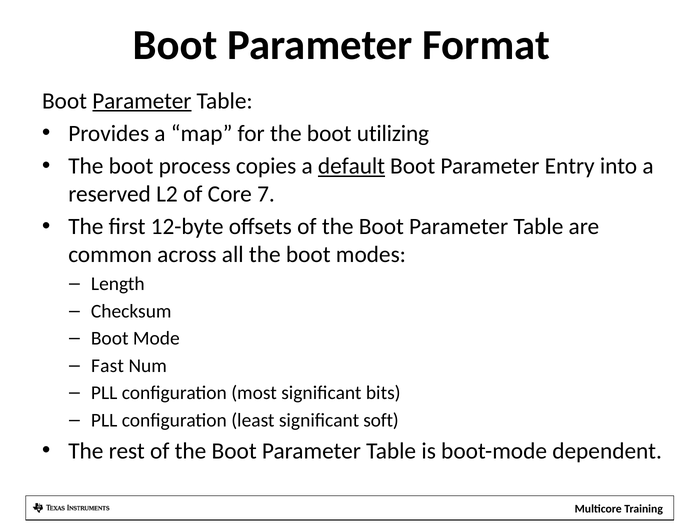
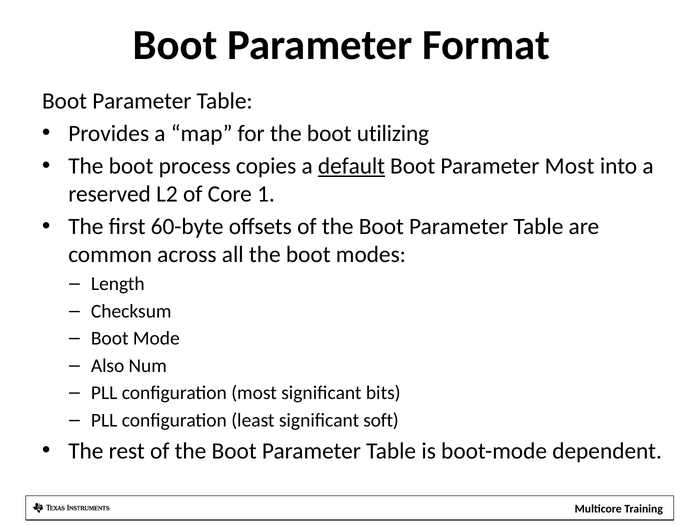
Parameter underline: present -> none (142, 101)
Parameter Entry: Entry -> Most (570, 166)
7: 7 -> 1 (266, 194)
12-byte: 12-byte -> 60-byte (187, 227)
Fast: Fast -> Also (108, 366)
